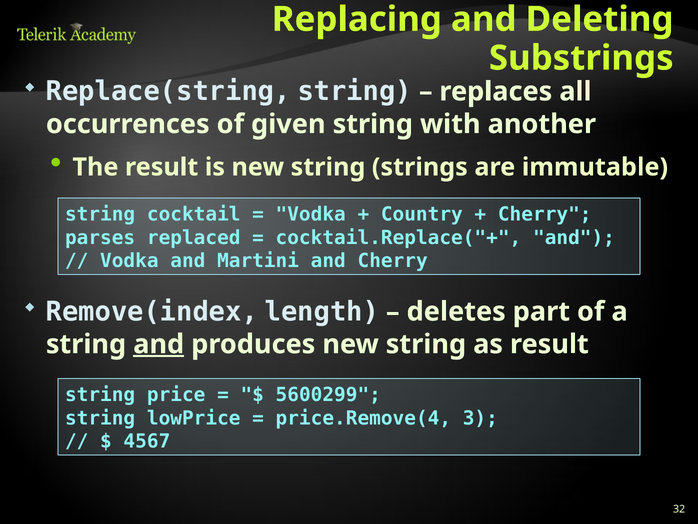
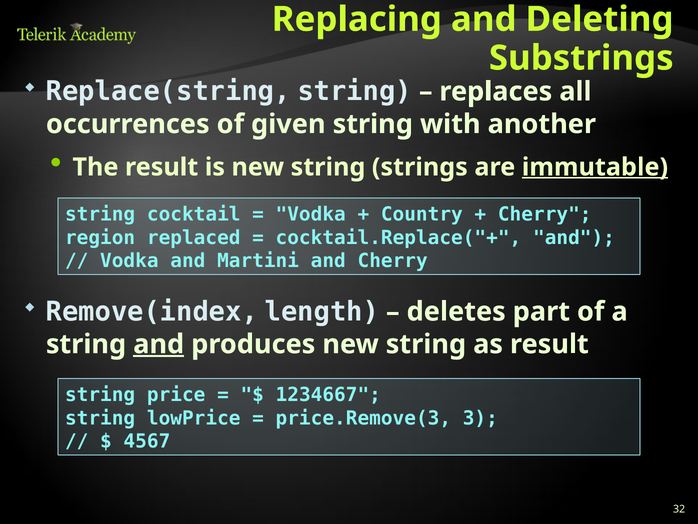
immutable underline: none -> present (595, 167)
parses: parses -> region (100, 237)
5600299: 5600299 -> 1234667 (328, 395)
price.Remove(4: price.Remove(4 -> price.Remove(3 (363, 418)
